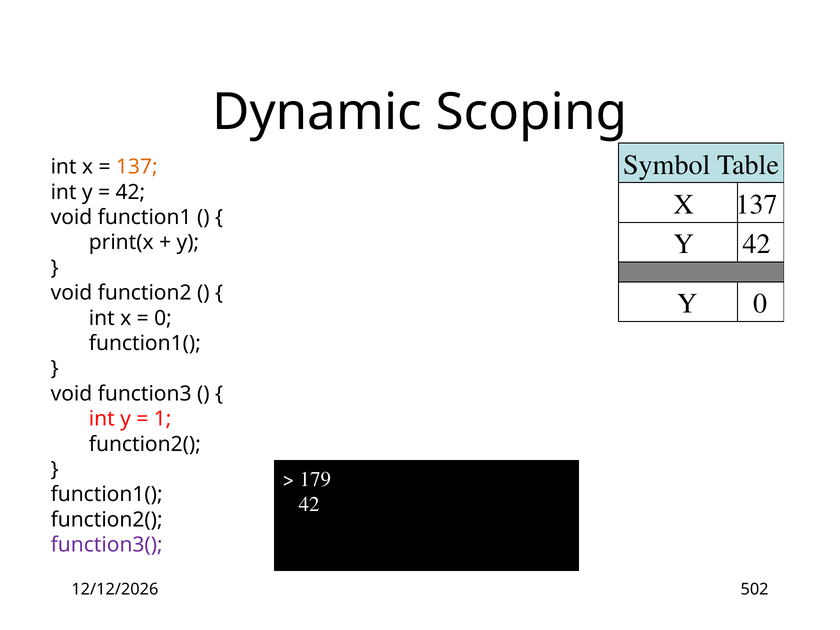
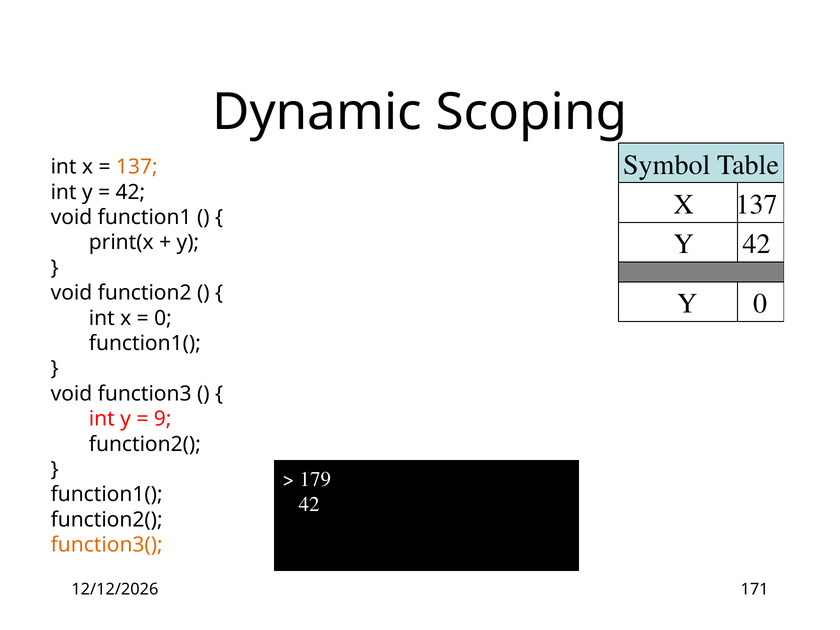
1: 1 -> 9 (163, 419)
function3( colour: purple -> orange (107, 545)
502: 502 -> 171 (755, 589)
